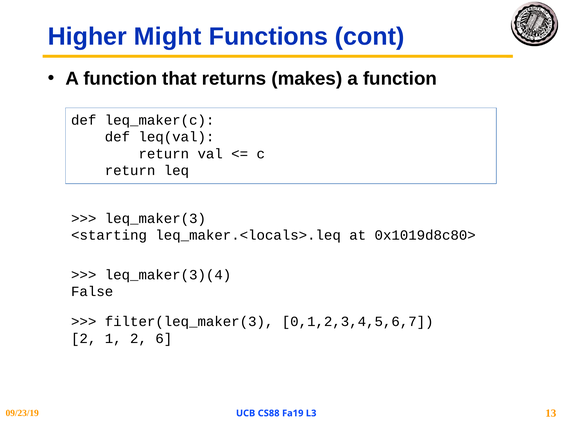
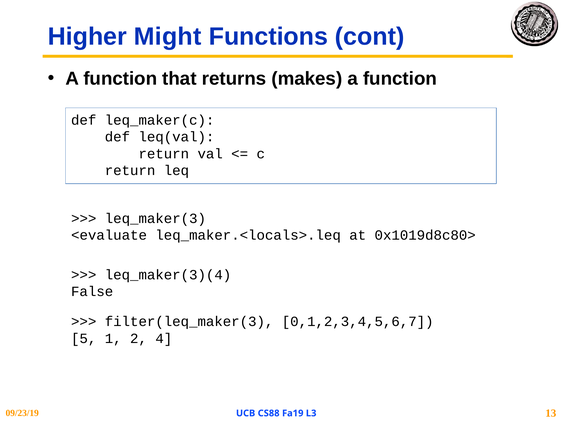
<starting: <starting -> <evaluate (109, 235)
2: 2 -> 5 (84, 338)
6: 6 -> 4 (164, 338)
